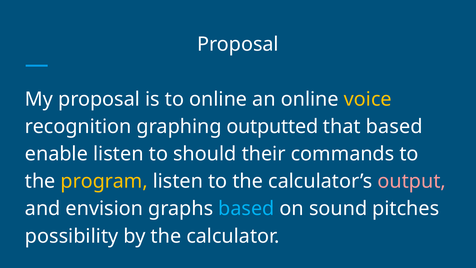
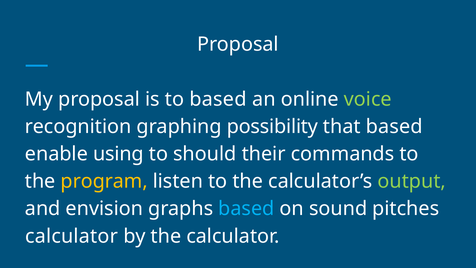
to online: online -> based (218, 99)
voice colour: yellow -> light green (368, 99)
outputted: outputted -> possibility (272, 127)
enable listen: listen -> using (119, 154)
output colour: pink -> light green (412, 181)
possibility: possibility -> calculator (72, 236)
